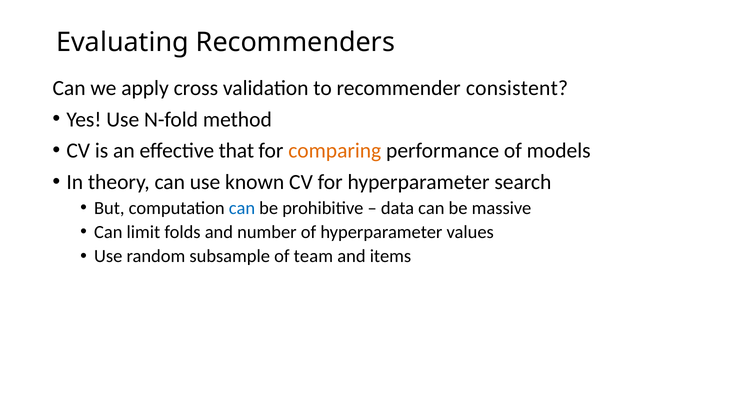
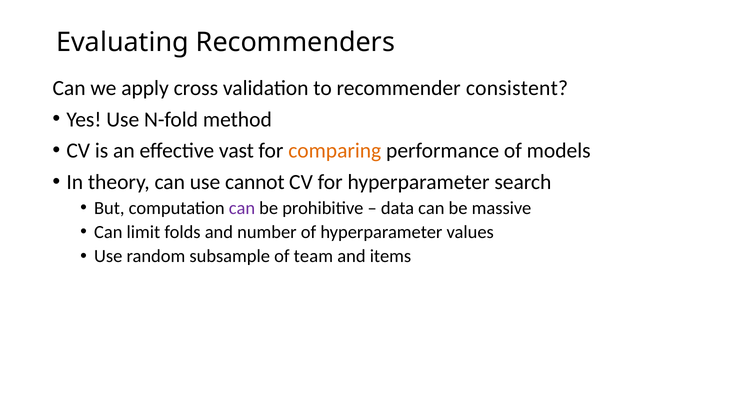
that: that -> vast (236, 151)
known: known -> cannot (255, 182)
can colour: blue -> purple (242, 208)
